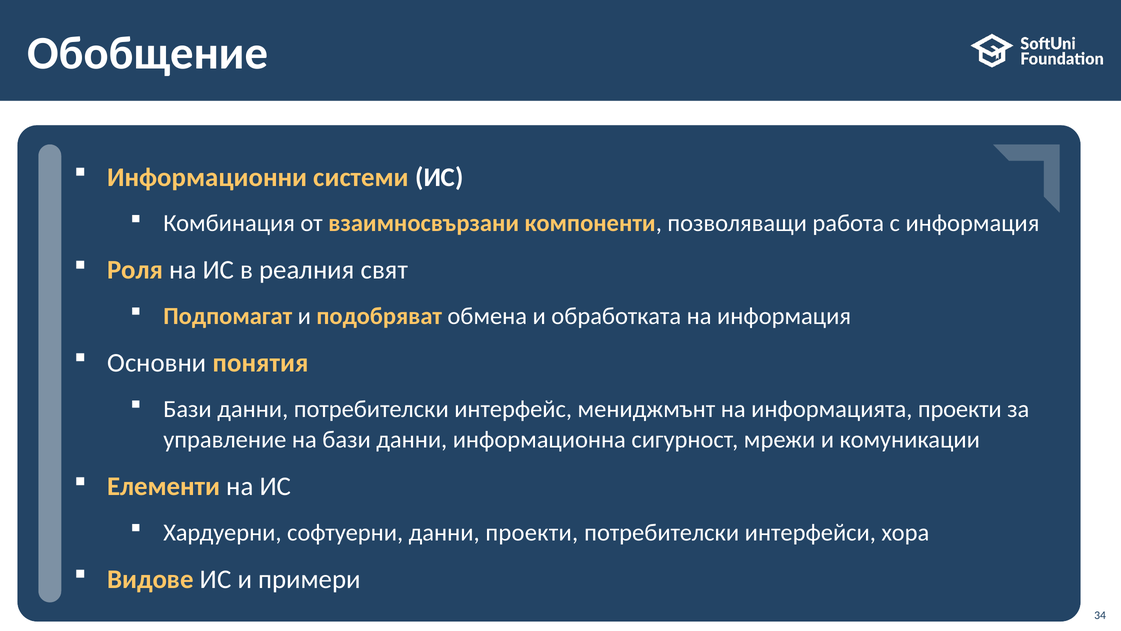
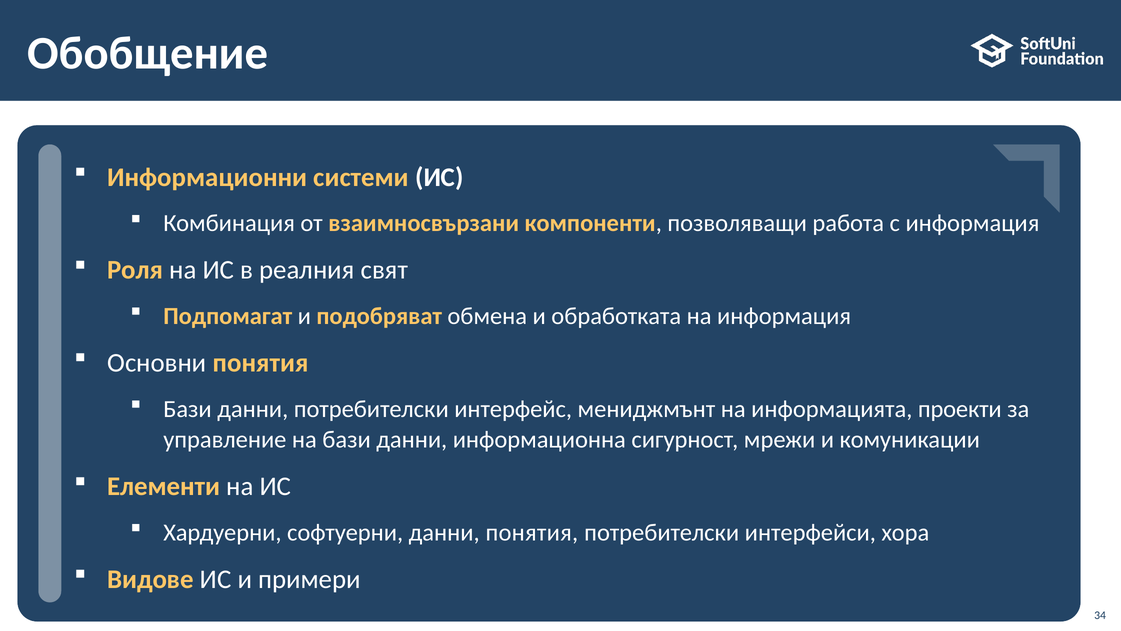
данни проекти: проекти -> понятия (532, 532)
